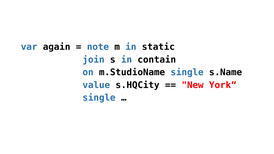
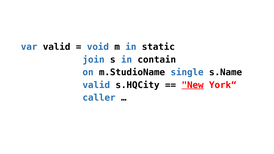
var again: again -> valid (57, 47)
note: note -> void (98, 47)
value: value -> valid (96, 85)
New underline: none -> present (193, 85)
single: single -> caller (99, 98)
